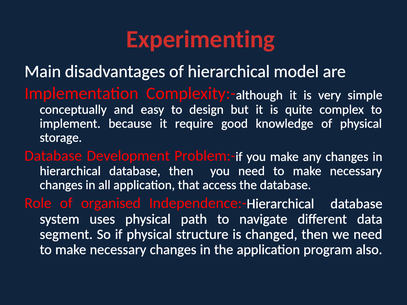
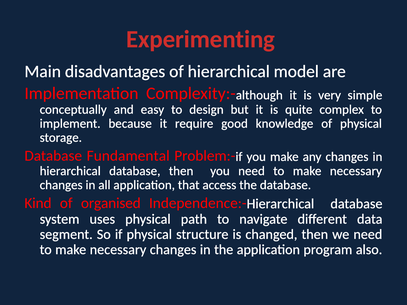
Development: Development -> Fundamental (128, 156)
Role: Role -> Kind (38, 203)
